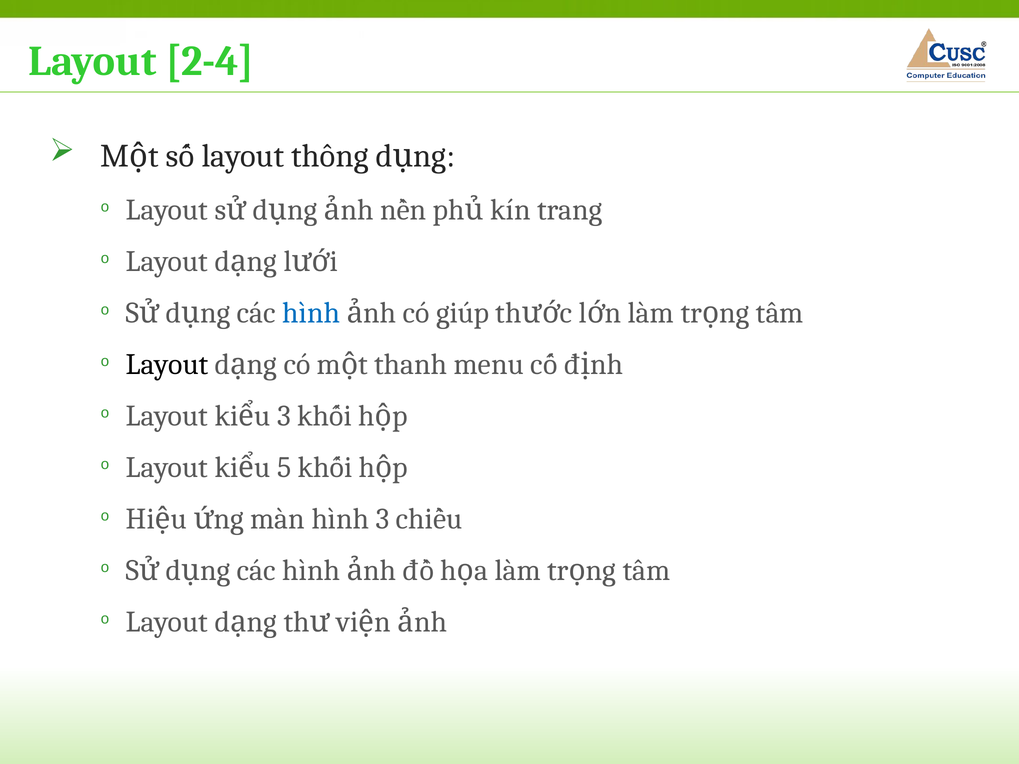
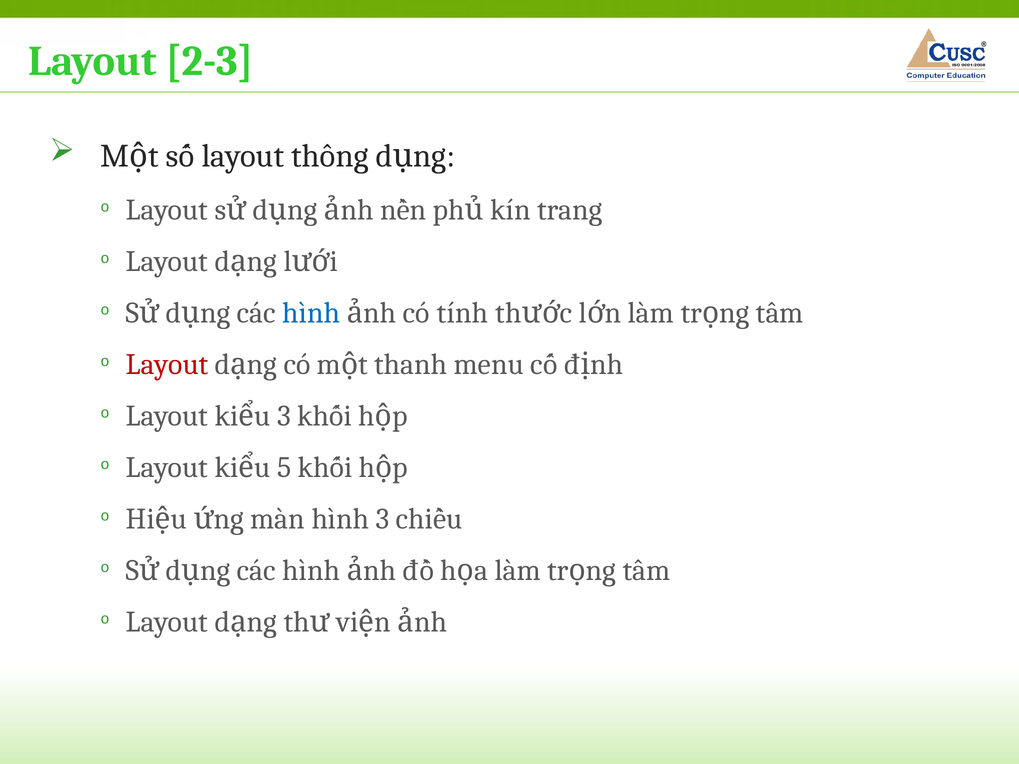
2-4: 2-4 -> 2-3 (210, 61)
giúp: giúp -> tính (463, 313)
Layout colour: black -> red (167, 365)
